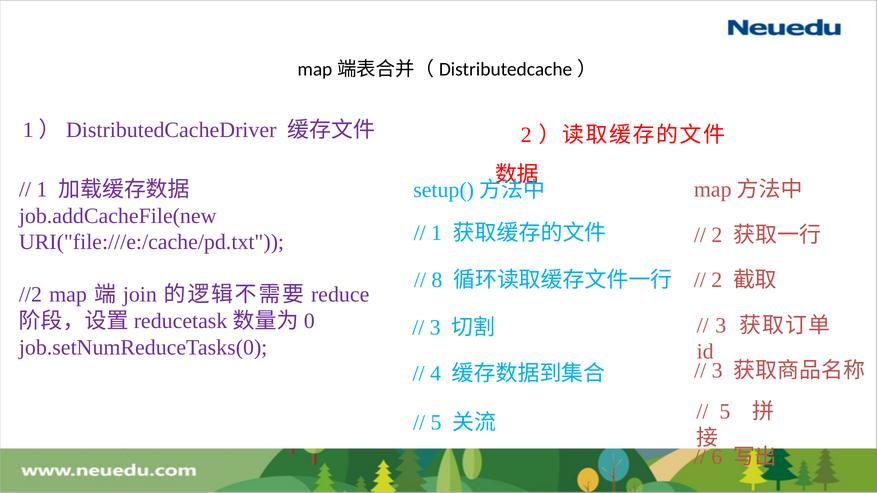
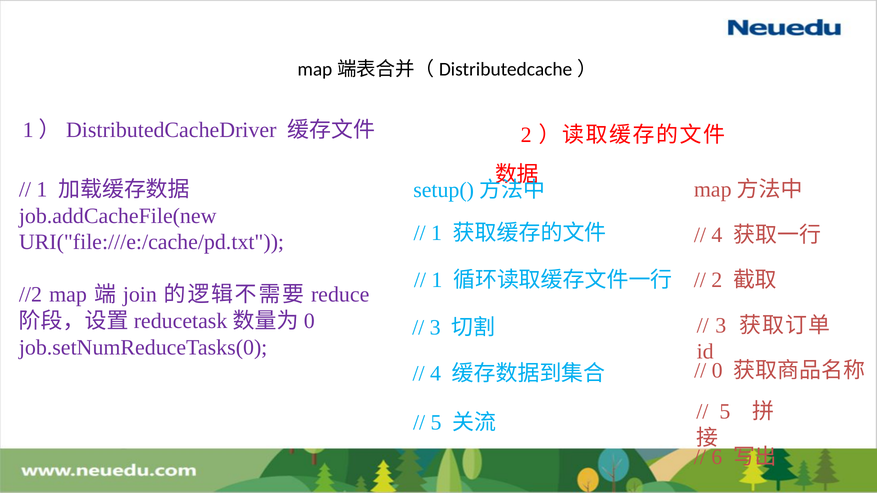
2: 2 -> 4 (717, 235)
8: 8 -> 1 (437, 280)
3: 3 -> 0 (717, 371)
